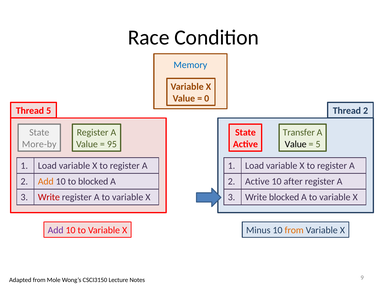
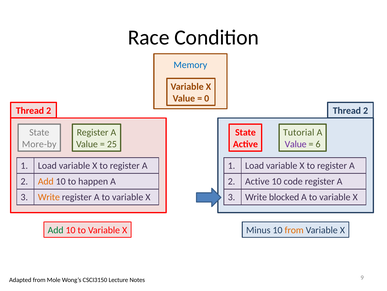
5: 5 -> 2 (49, 110)
Transfer: Transfer -> Tutorial (299, 132)
95: 95 -> 25 (112, 144)
Value colour: black -> purple (296, 144)
5: 5 -> 6 (318, 144)
to blocked: blocked -> happen (93, 181)
after: after -> code (293, 181)
Write colour: red -> orange (49, 197)
Add colour: purple -> green (56, 230)
